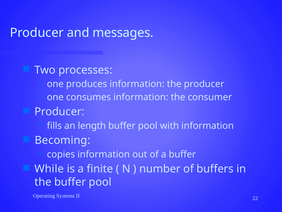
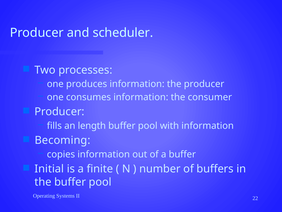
messages: messages -> scheduler (123, 33)
While: While -> Initial (49, 169)
